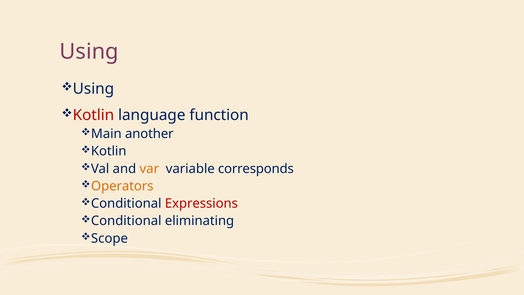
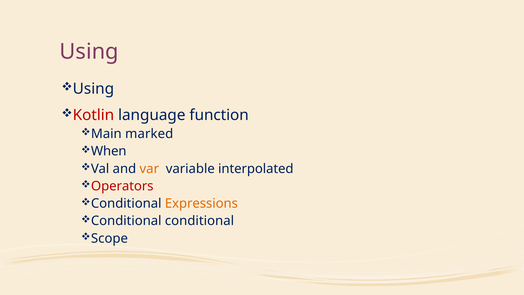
another: another -> marked (149, 134)
Kotlin: Kotlin -> When (109, 151)
corresponds: corresponds -> interpolated (256, 169)
Operators colour: orange -> red (122, 186)
Expressions colour: red -> orange (201, 203)
Conditional eliminating: eliminating -> conditional (199, 221)
